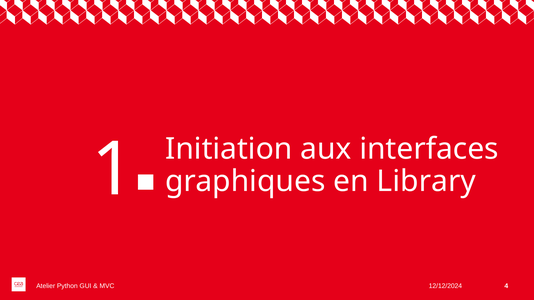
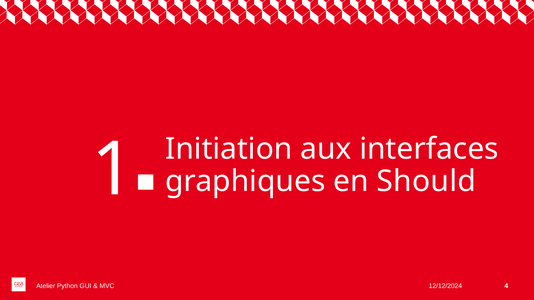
Library: Library -> Should (426, 181)
